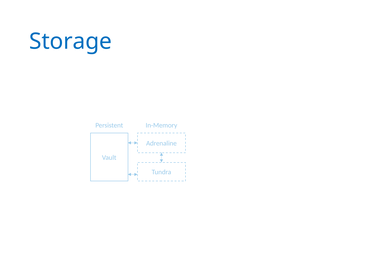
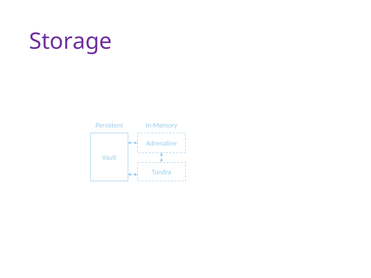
Storage colour: blue -> purple (71, 42)
